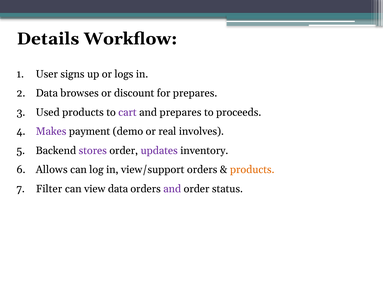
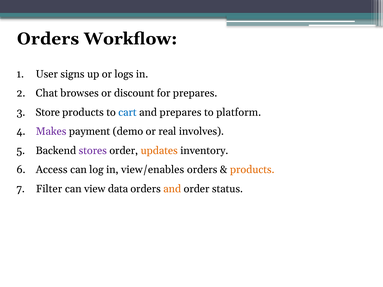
Details: Details -> Orders (48, 39)
Data: Data -> Chat (47, 93)
Used: Used -> Store (48, 112)
cart colour: purple -> blue (127, 112)
proceeds: proceeds -> platform (239, 112)
updates colour: purple -> orange (159, 151)
Allows: Allows -> Access (52, 170)
view/support: view/support -> view/enables (153, 170)
and colour: purple -> orange (172, 189)
